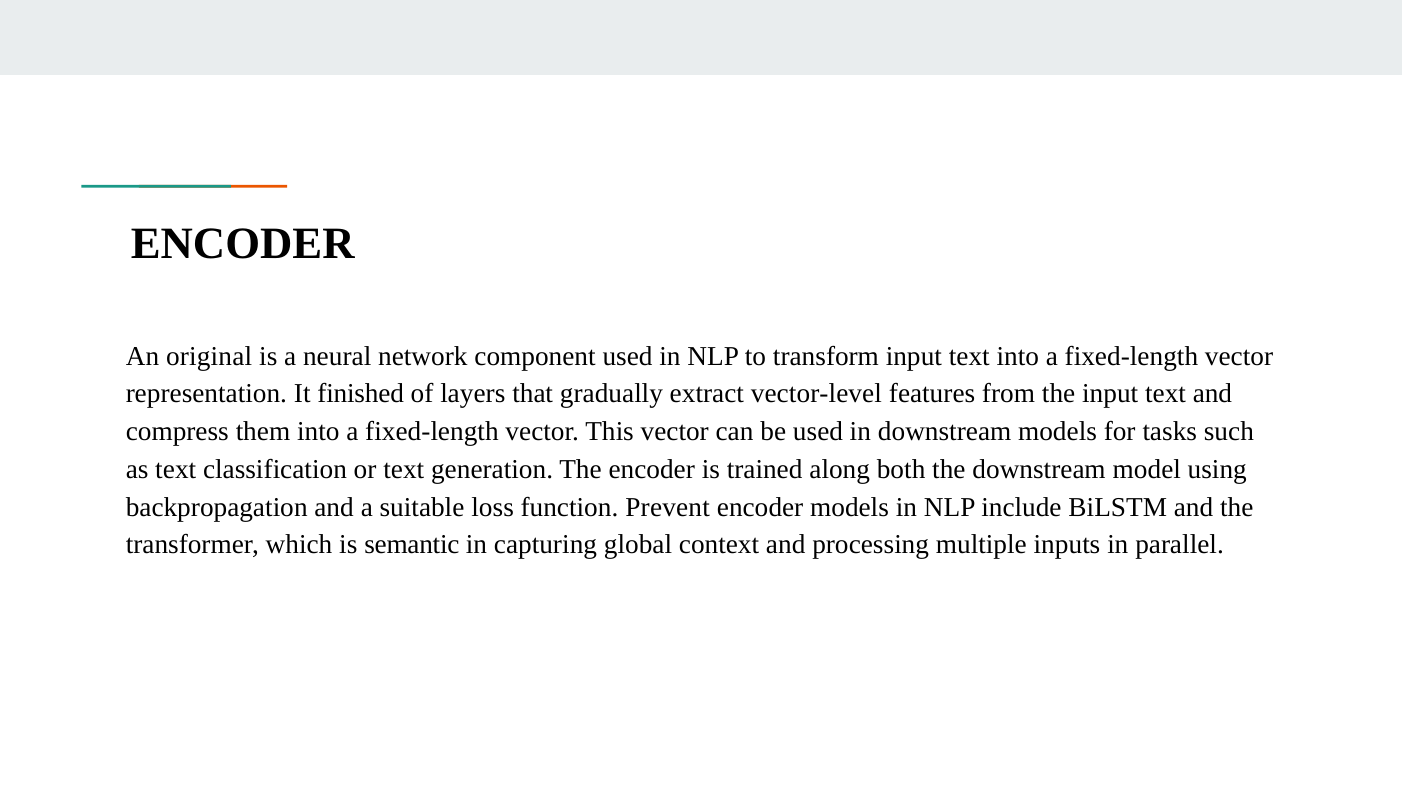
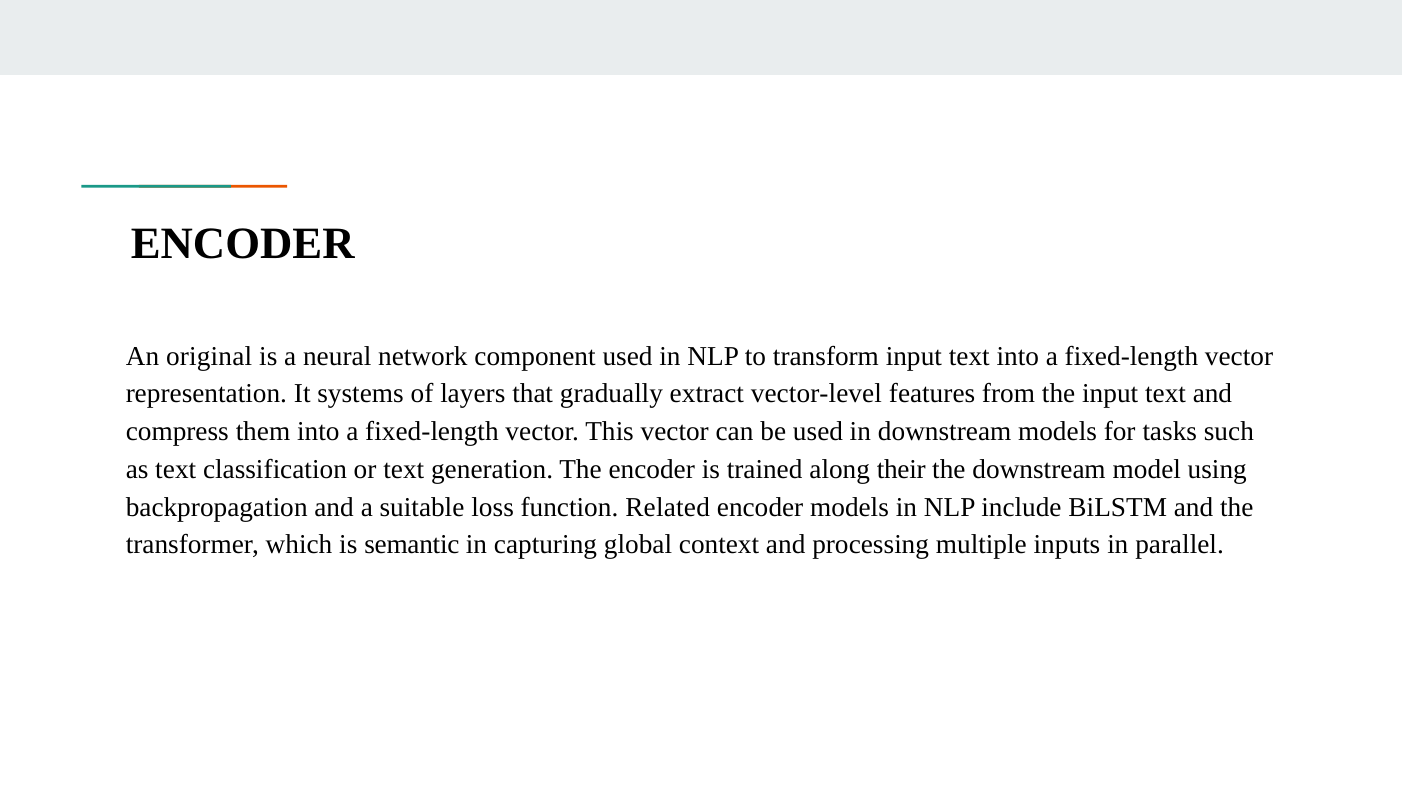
finished: finished -> systems (361, 394)
both: both -> their (901, 469)
Prevent: Prevent -> Related (668, 507)
